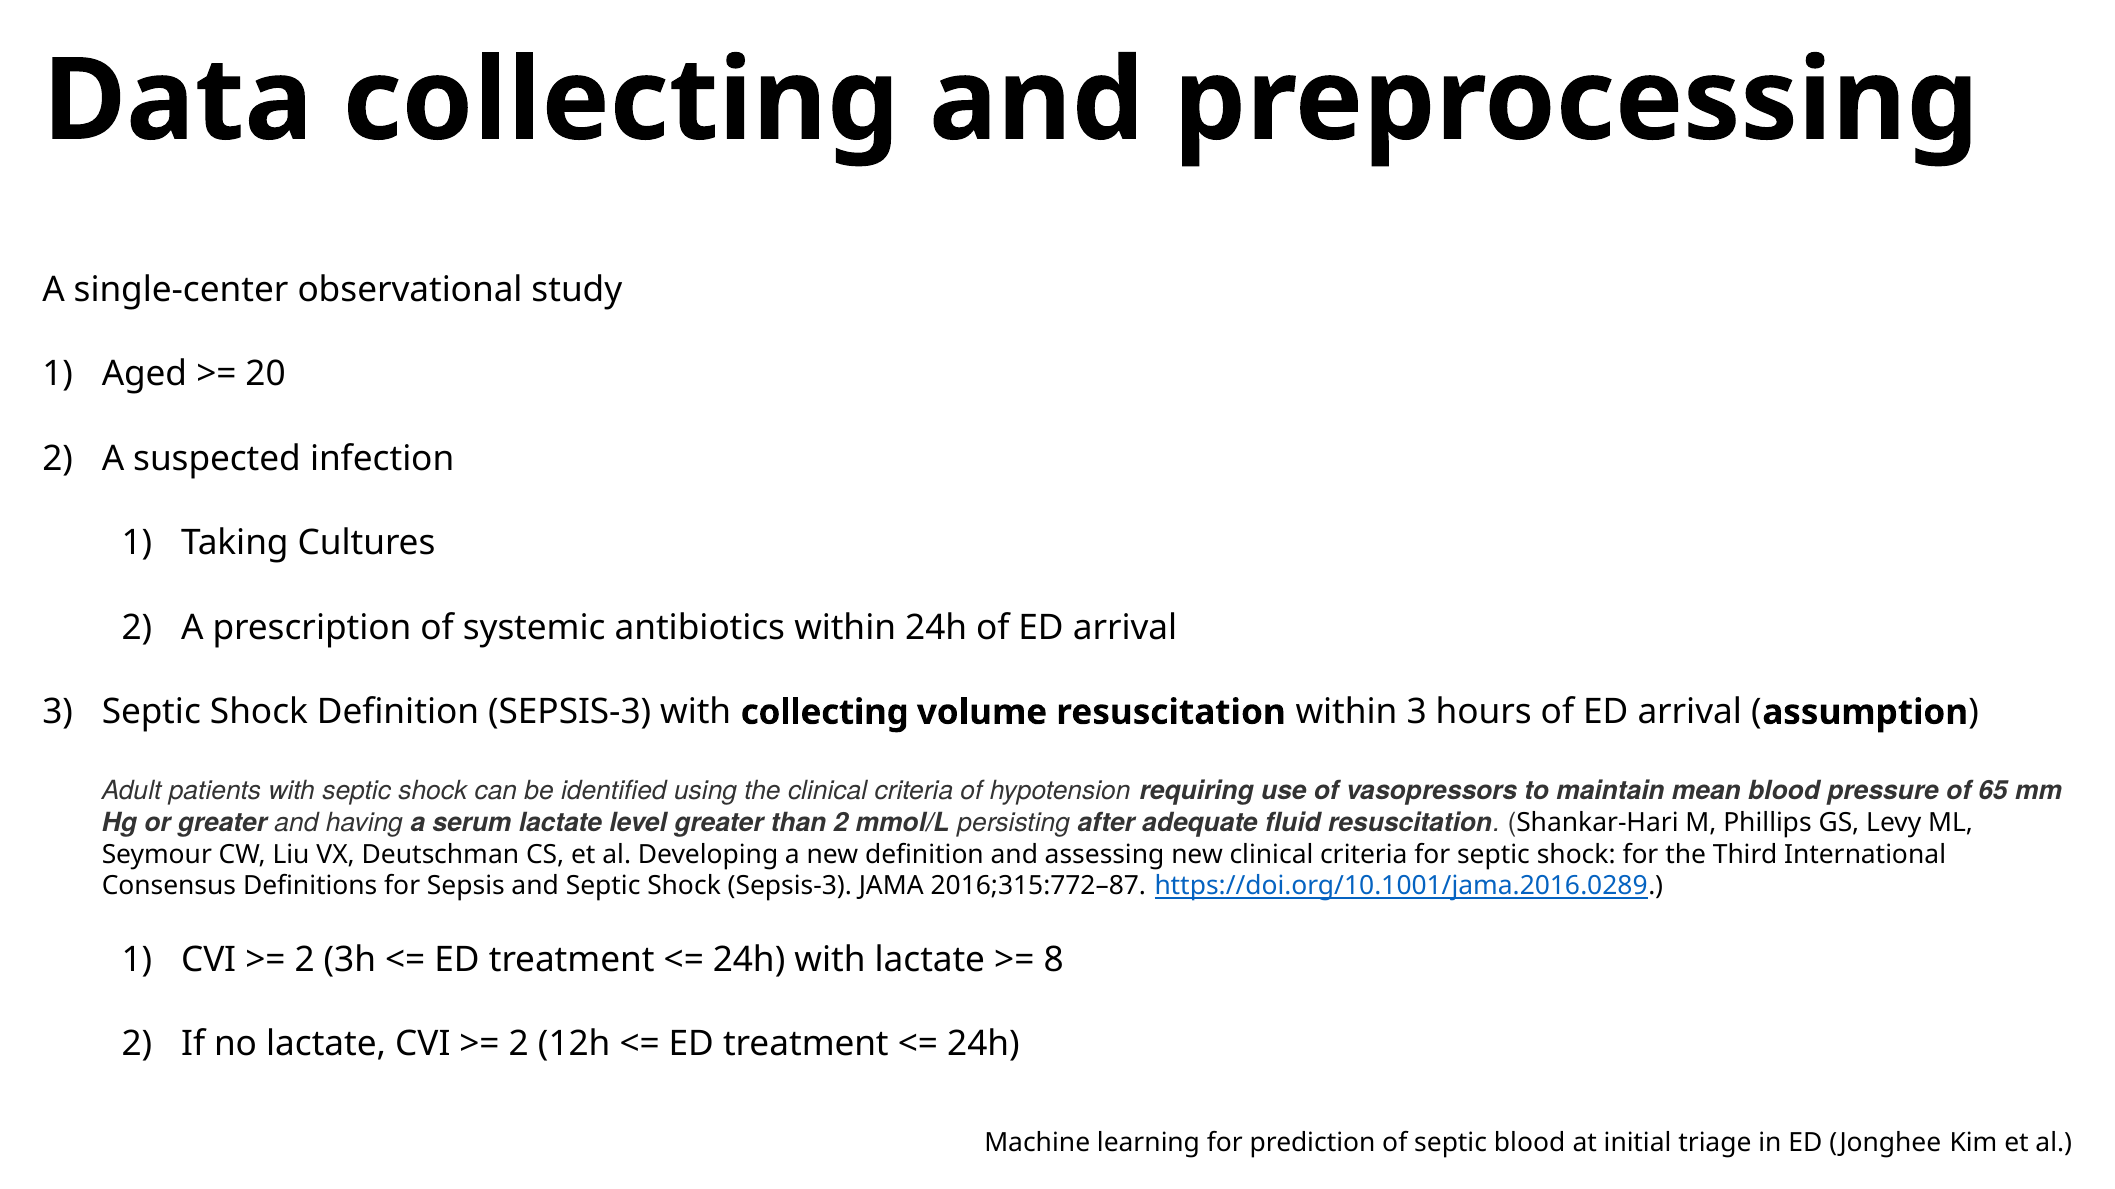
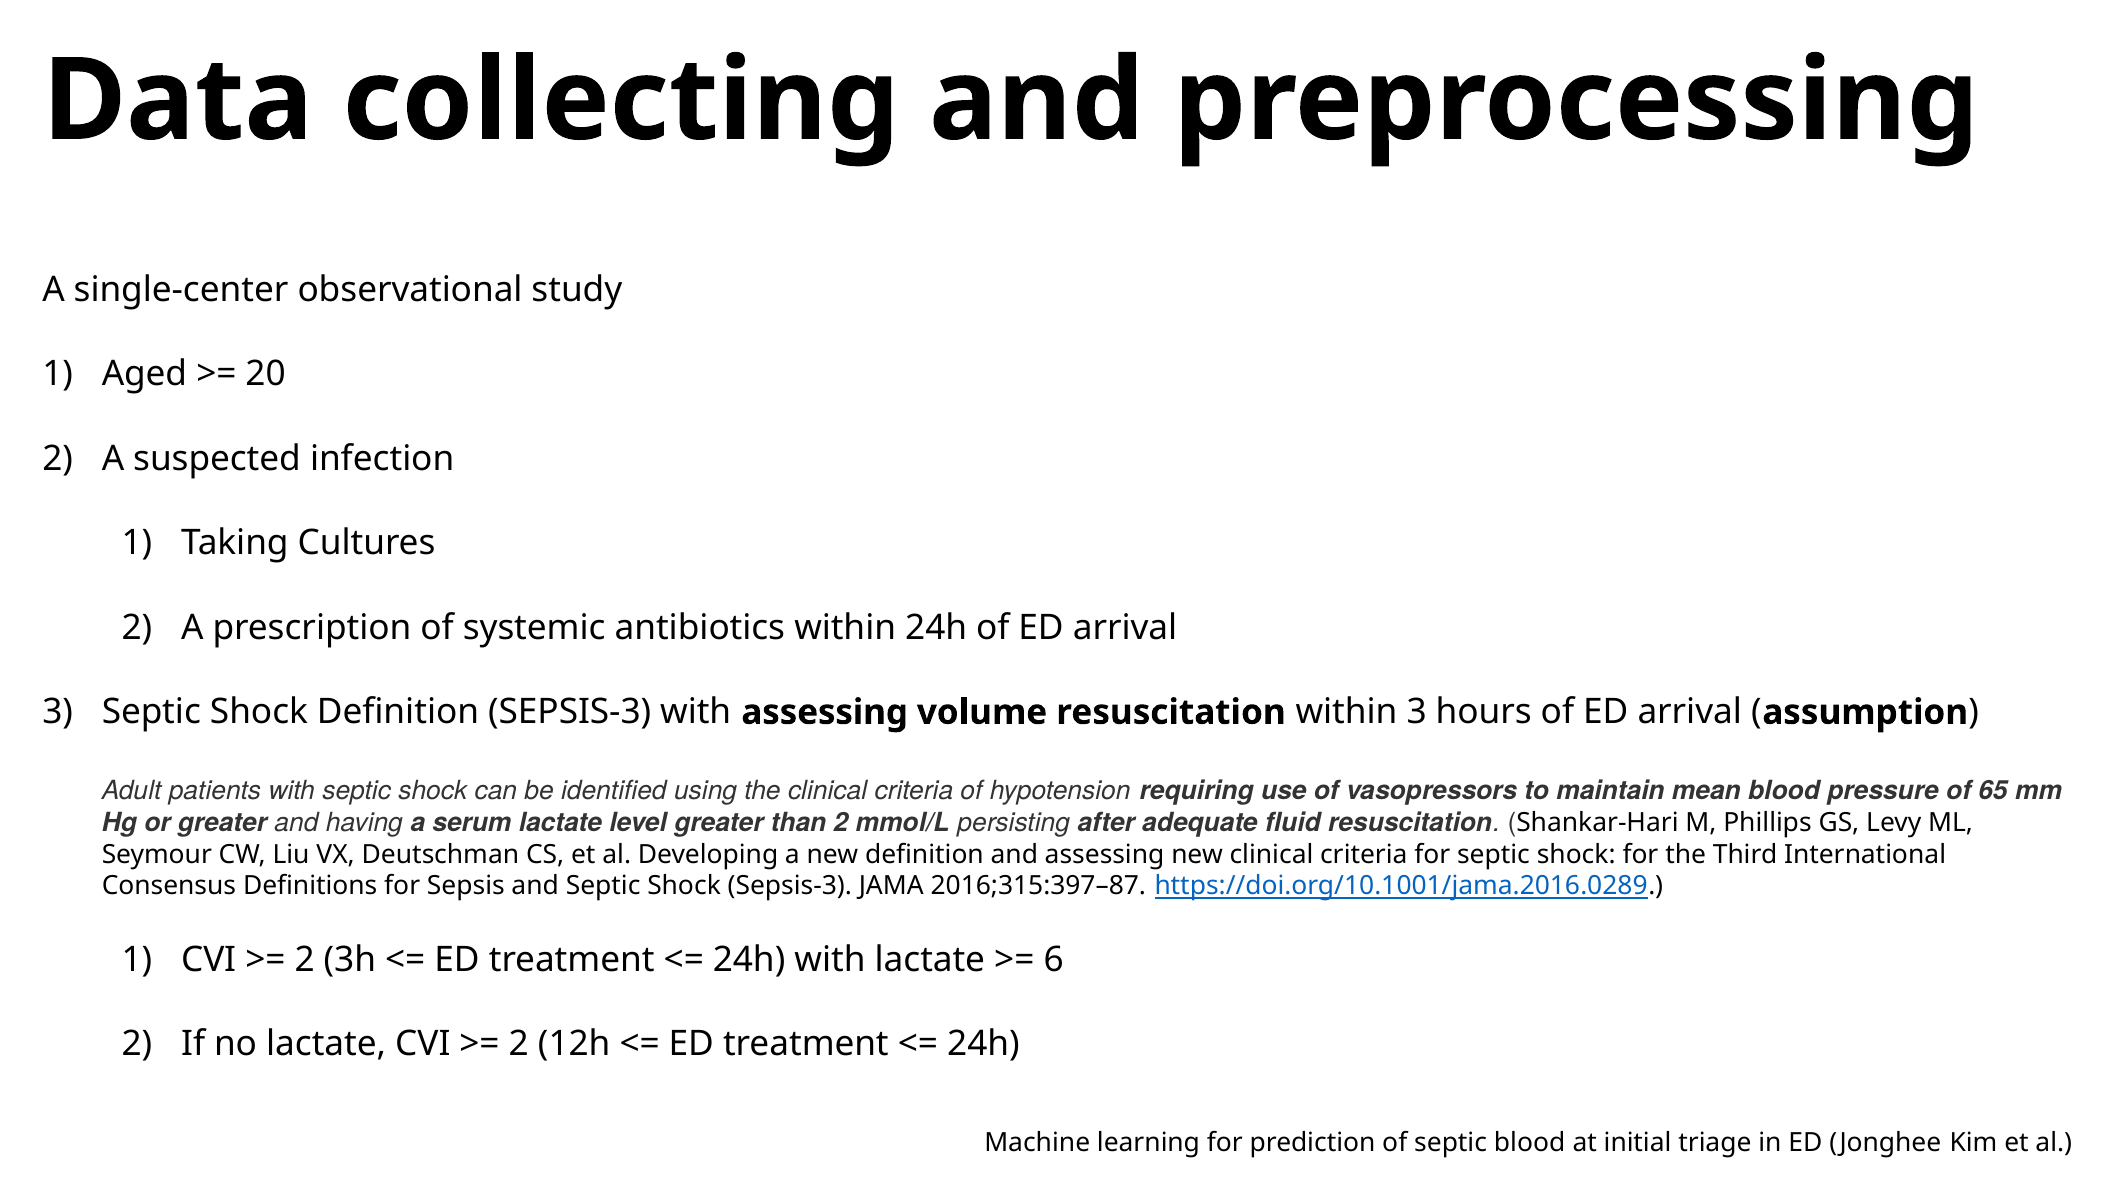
with collecting: collecting -> assessing (825, 713)
2016;315:772–87: 2016;315:772–87 -> 2016;315:397–87 (1038, 887)
8: 8 -> 6 (1054, 960)
